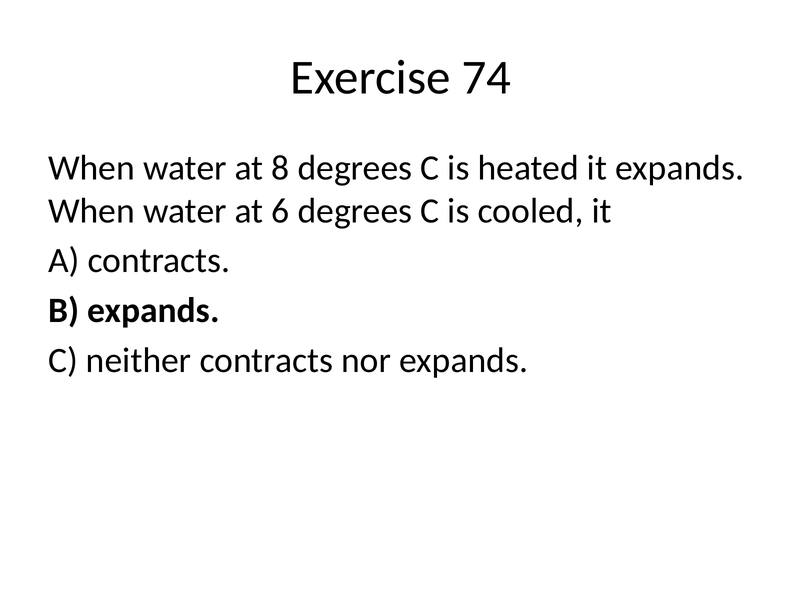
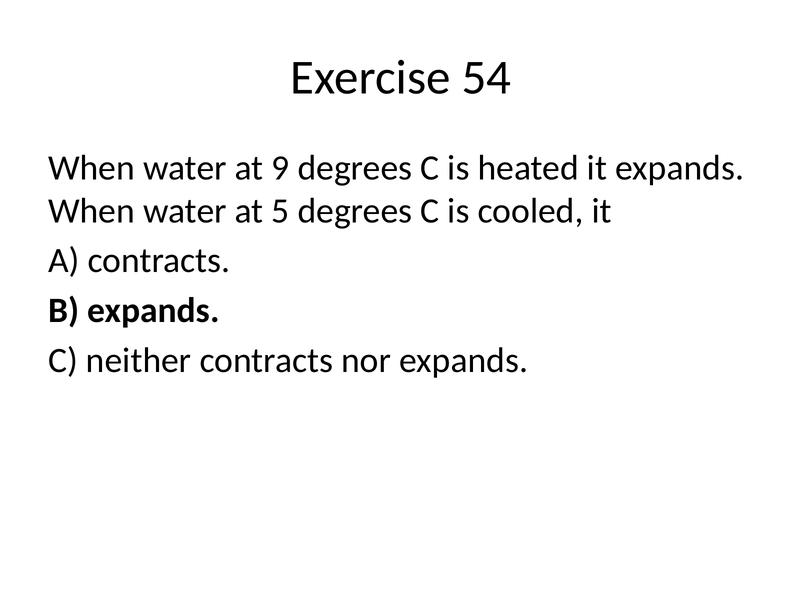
74: 74 -> 54 (486, 78)
8: 8 -> 9 (281, 168)
6: 6 -> 5 (281, 211)
